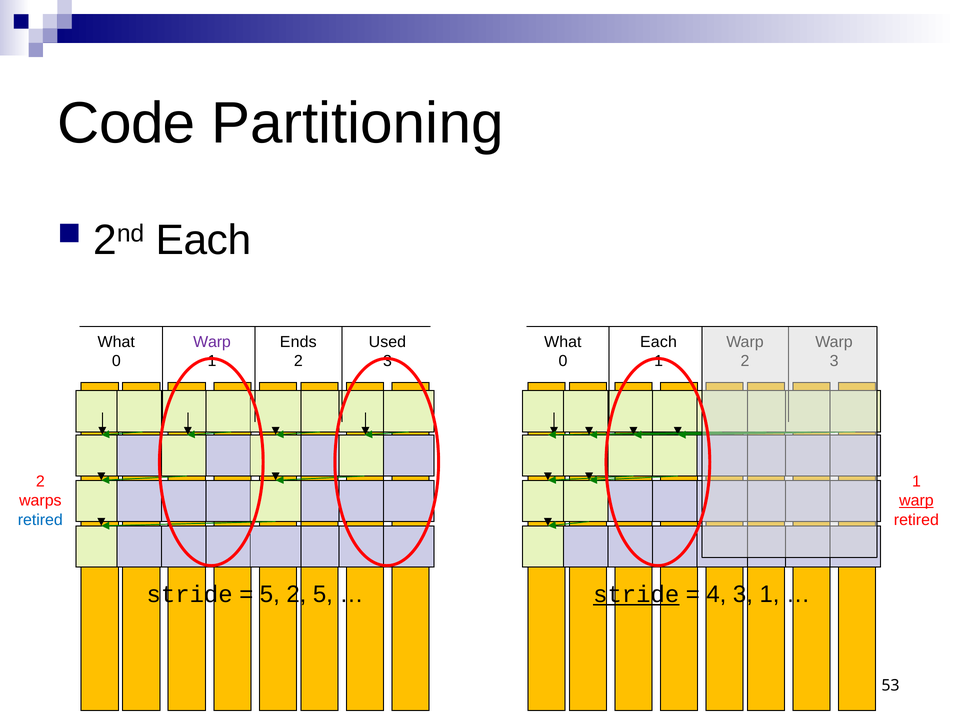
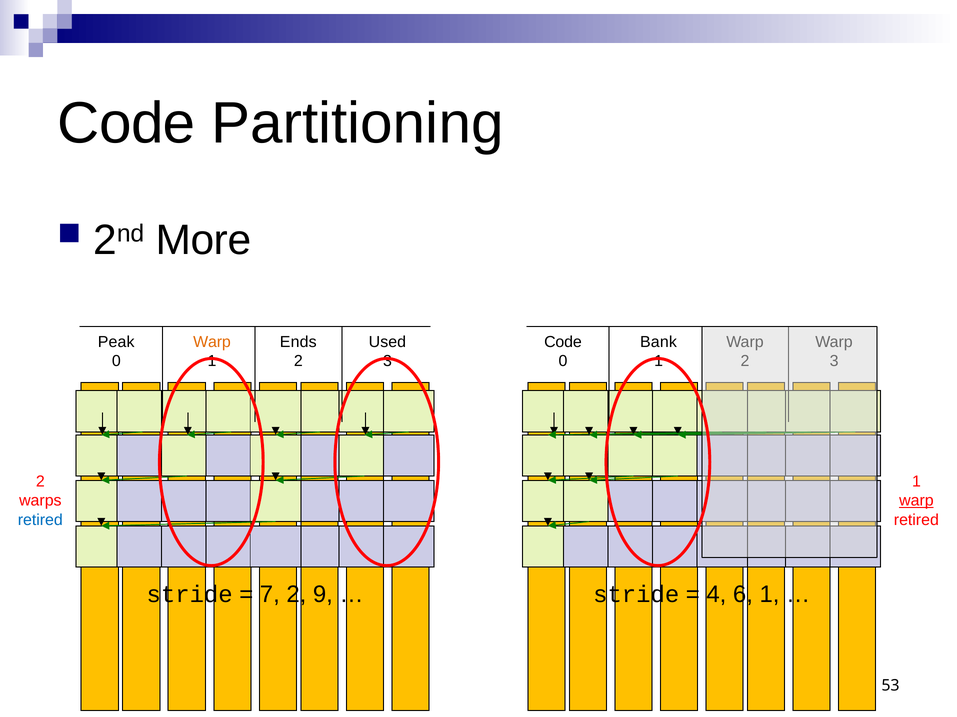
2nd Each: Each -> More (204, 241)
What: What -> Peak (116, 342)
Warp colour: purple -> orange (212, 342)
What: What -> Code (563, 342)
Each: Each -> Bank (658, 342)
5: 5 -> 7 (270, 595)
2 5: 5 -> 9 (323, 595)
stride underline: present -> none (636, 595)
4 3: 3 -> 6 (743, 595)
